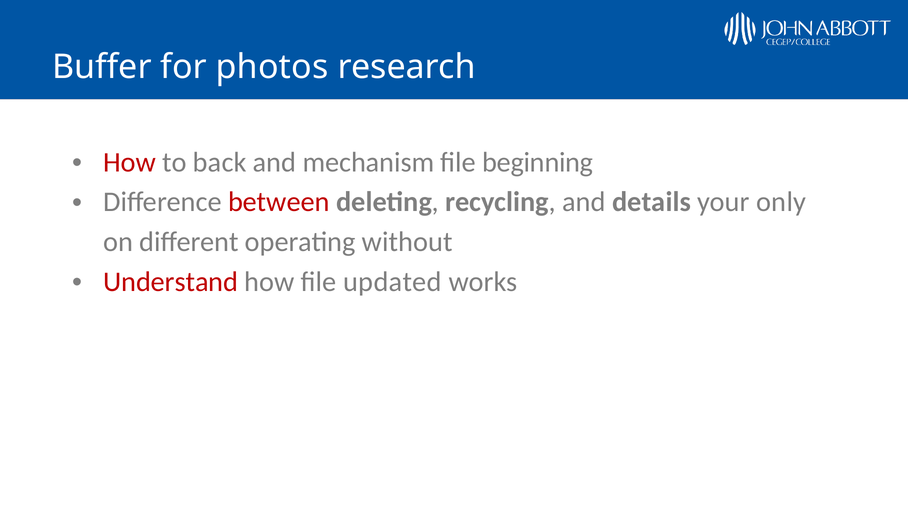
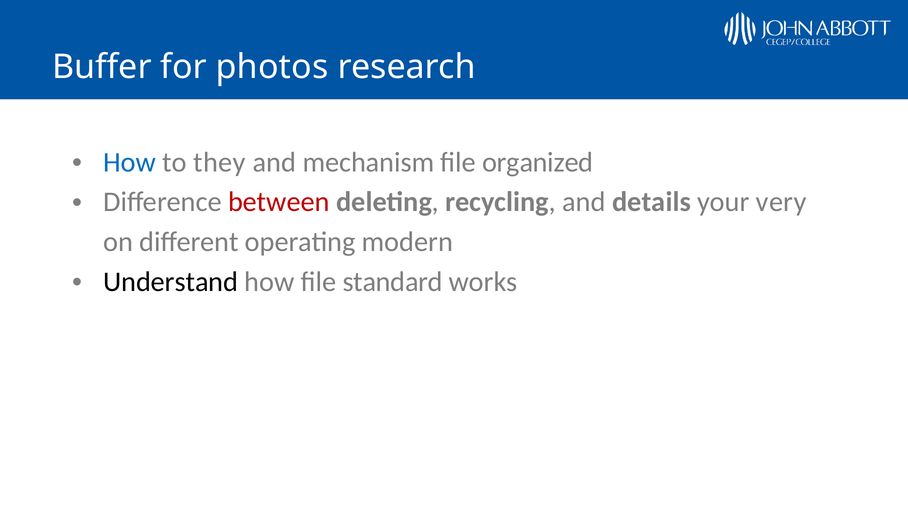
How colour: red -> blue (130, 162)
back: back -> they (220, 162)
beginning: beginning -> organized (538, 162)
only: only -> very (781, 202)
without: without -> modern (407, 242)
Understand colour: red -> black (171, 282)
updated: updated -> standard (393, 282)
